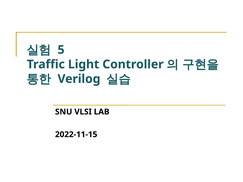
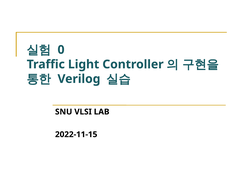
5: 5 -> 0 (61, 50)
